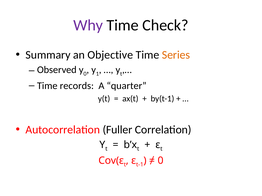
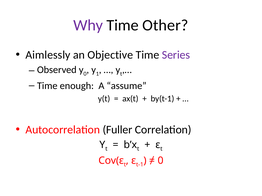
Check: Check -> Other (165, 25)
Summary: Summary -> Aimlessly (48, 55)
Series colour: orange -> purple (176, 55)
records: records -> enough (77, 86)
quarter: quarter -> assume (127, 86)
